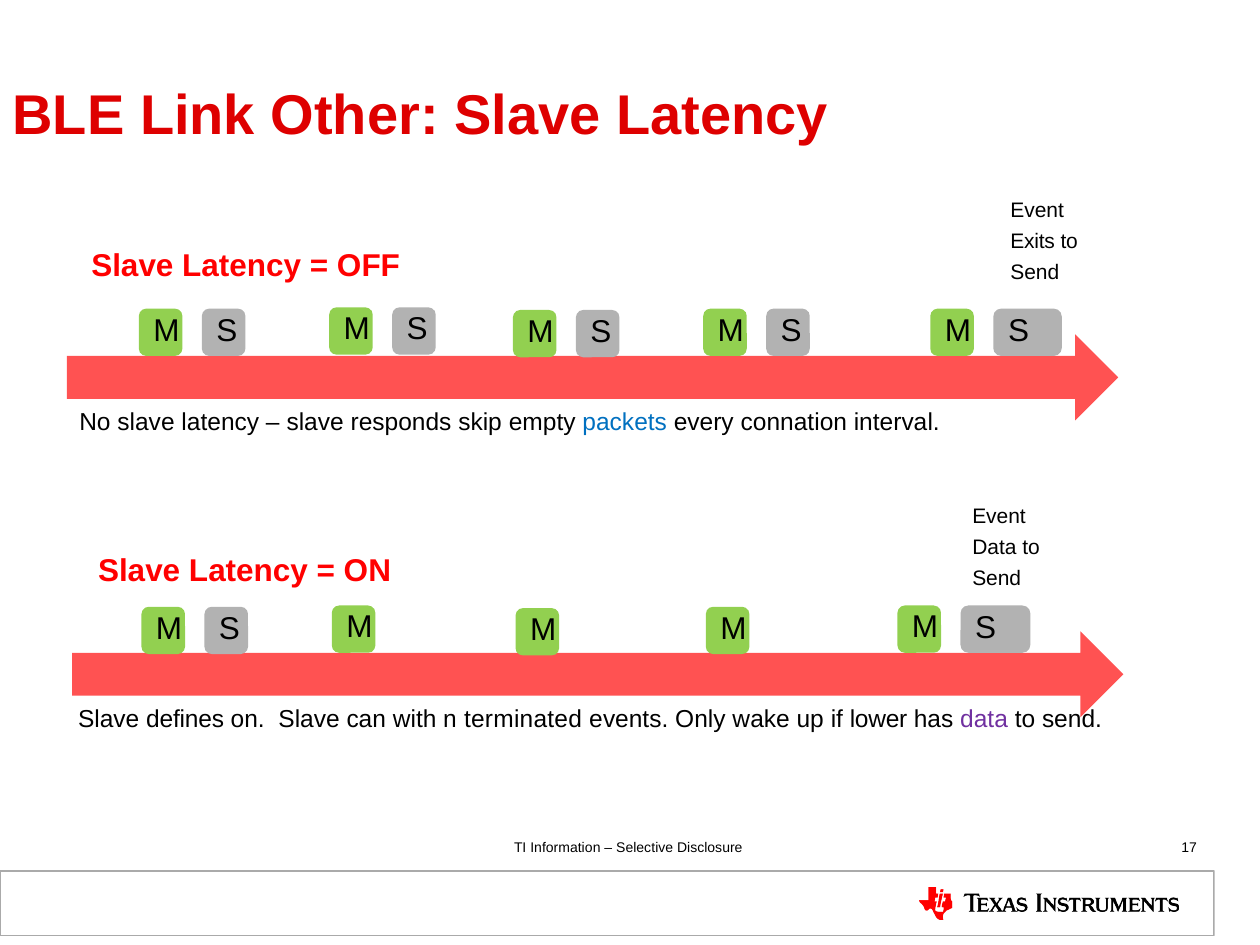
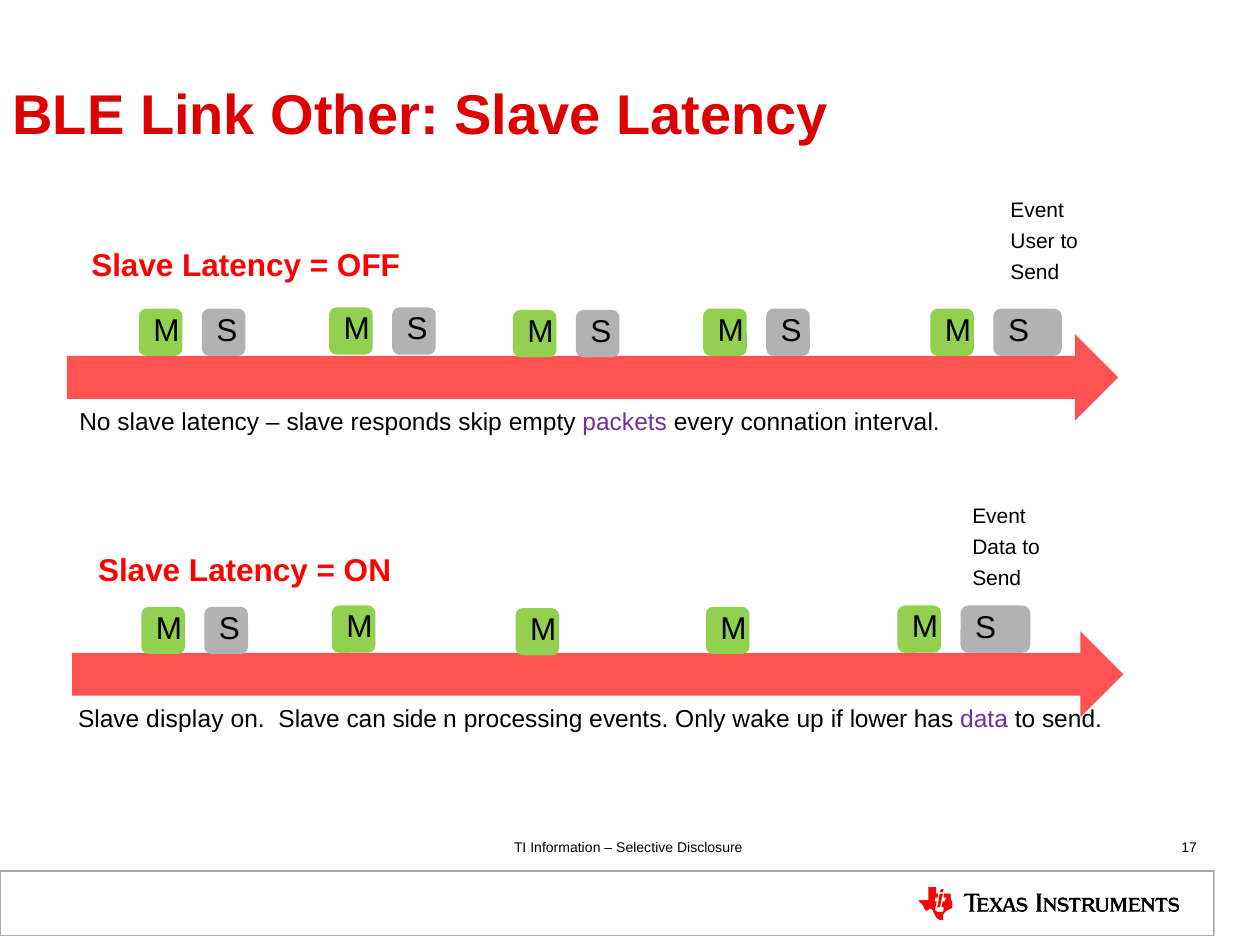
Exits: Exits -> User (1033, 242)
packets colour: blue -> purple (625, 422)
defines: defines -> display (185, 719)
with: with -> side (415, 719)
terminated: terminated -> processing (523, 719)
